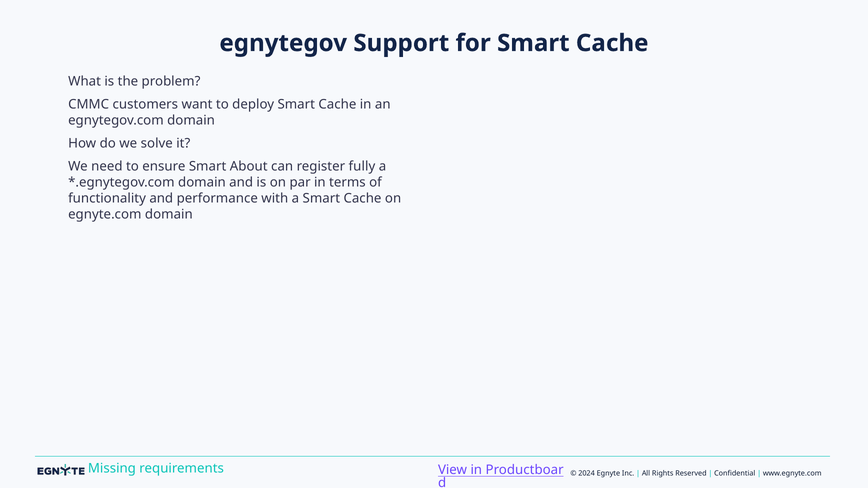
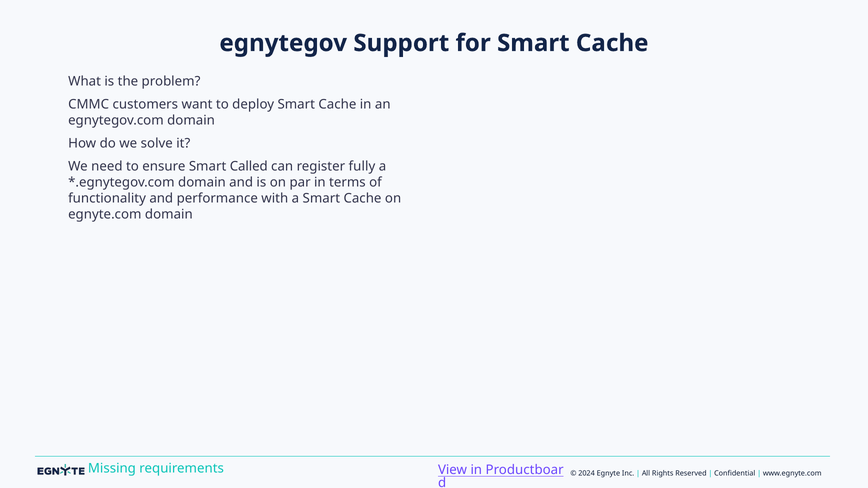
About: About -> Called (249, 167)
